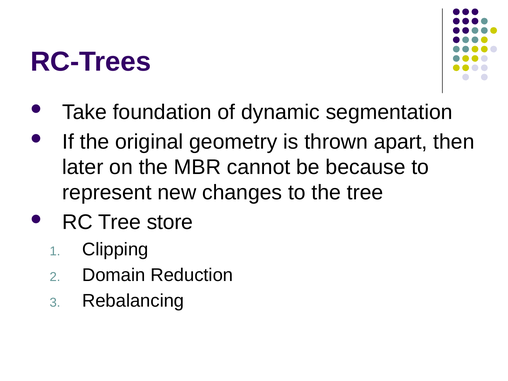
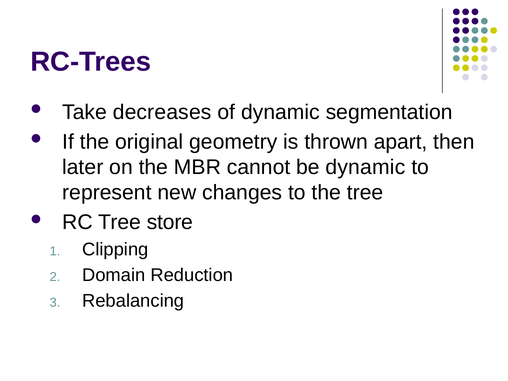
foundation: foundation -> decreases (162, 112)
be because: because -> dynamic (365, 167)
